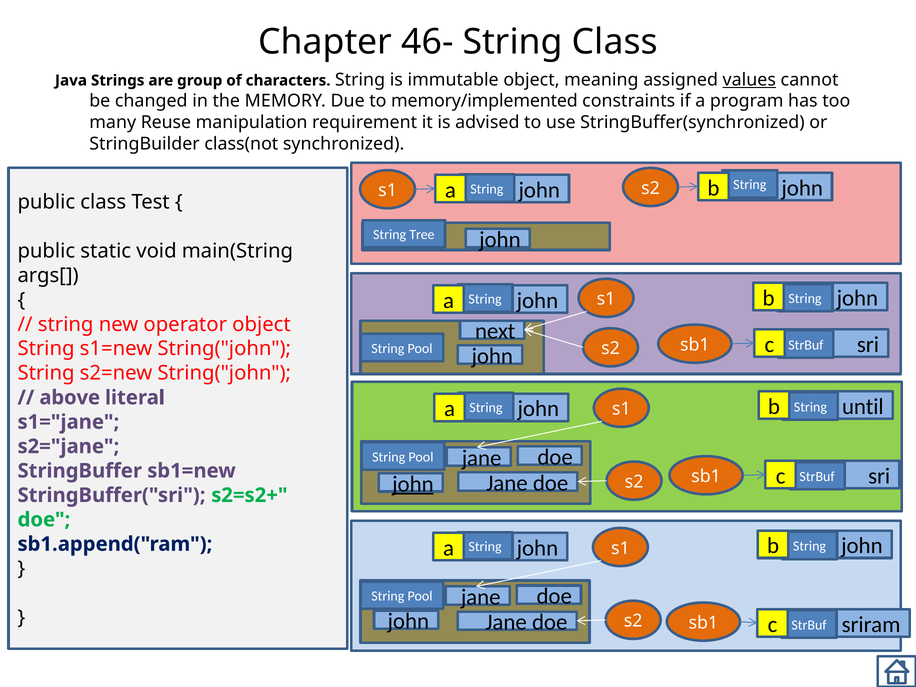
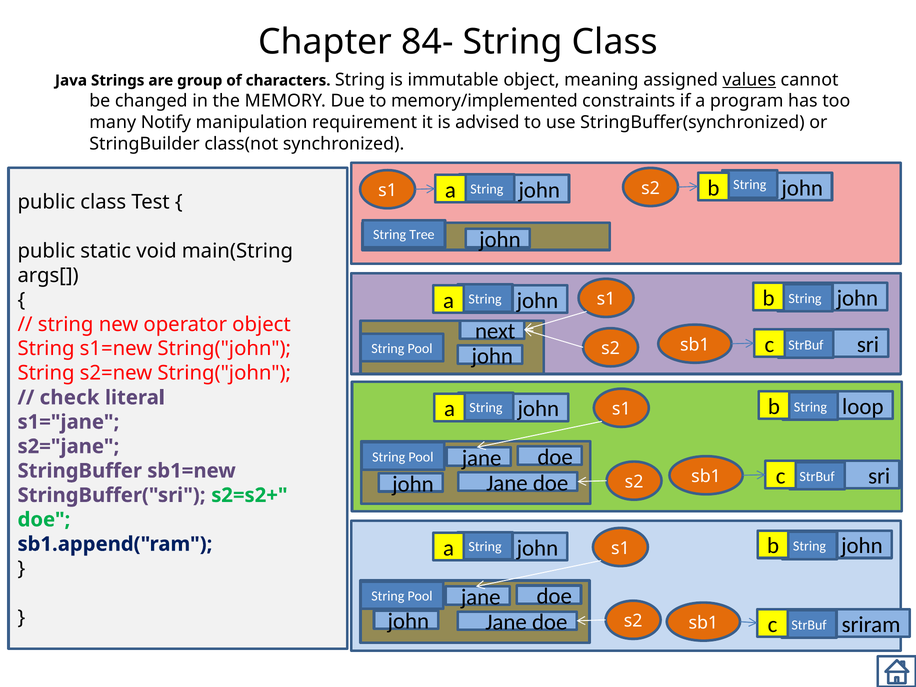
46-: 46- -> 84- (427, 42)
Reuse: Reuse -> Notify (166, 122)
above: above -> check (70, 398)
until: until -> loop (863, 407)
john underline: present -> none (413, 484)
